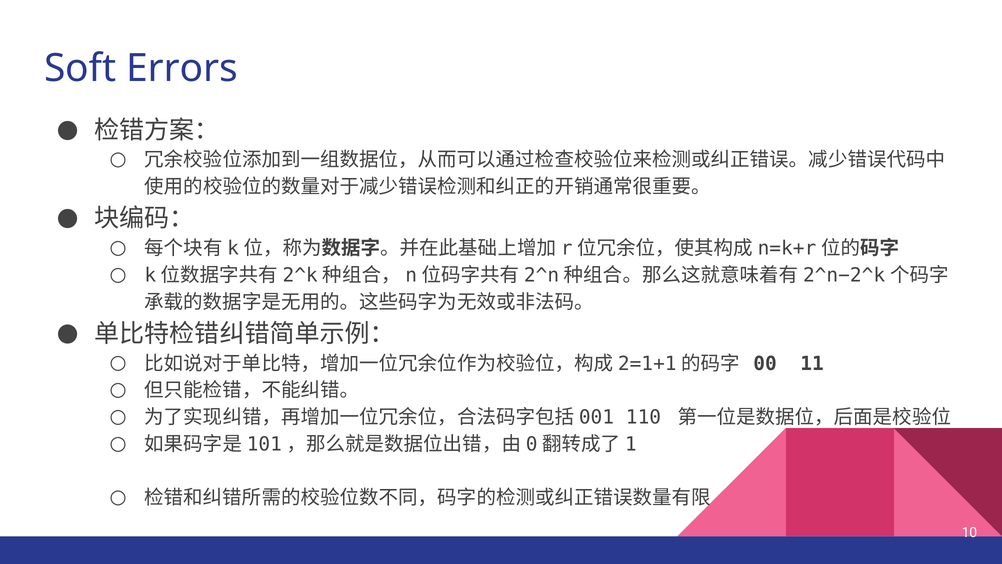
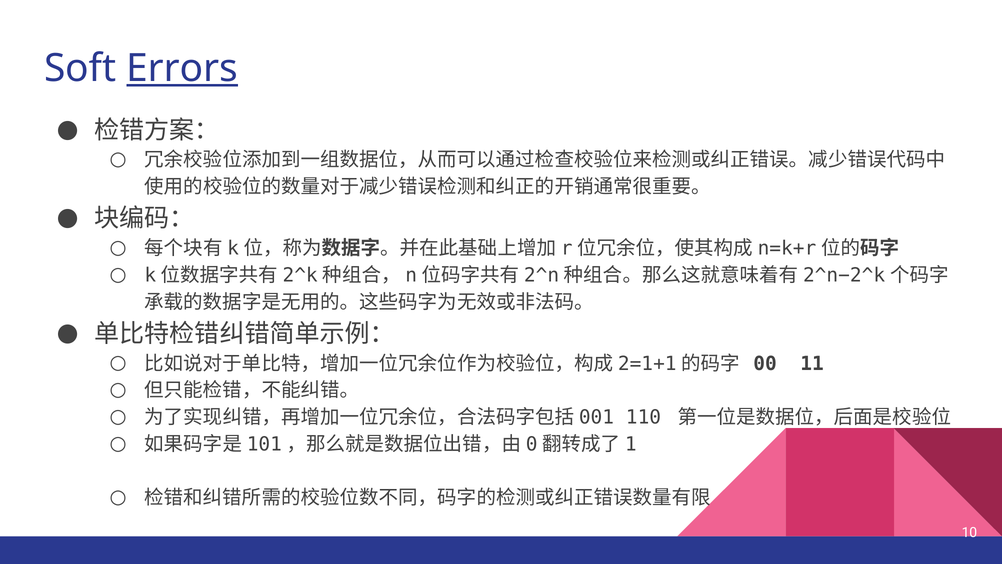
Errors underline: none -> present (182, 68)
